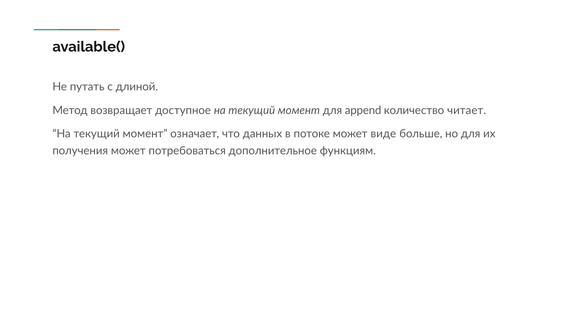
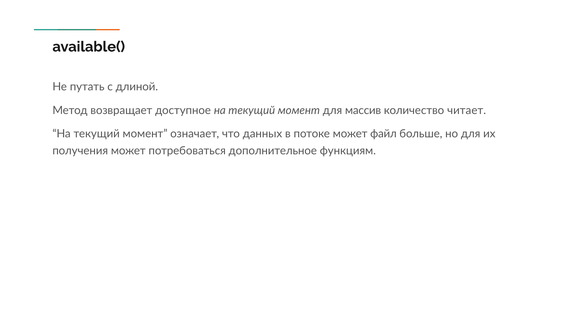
append: append -> массив (363, 110)
виде: виде -> файл (383, 134)
